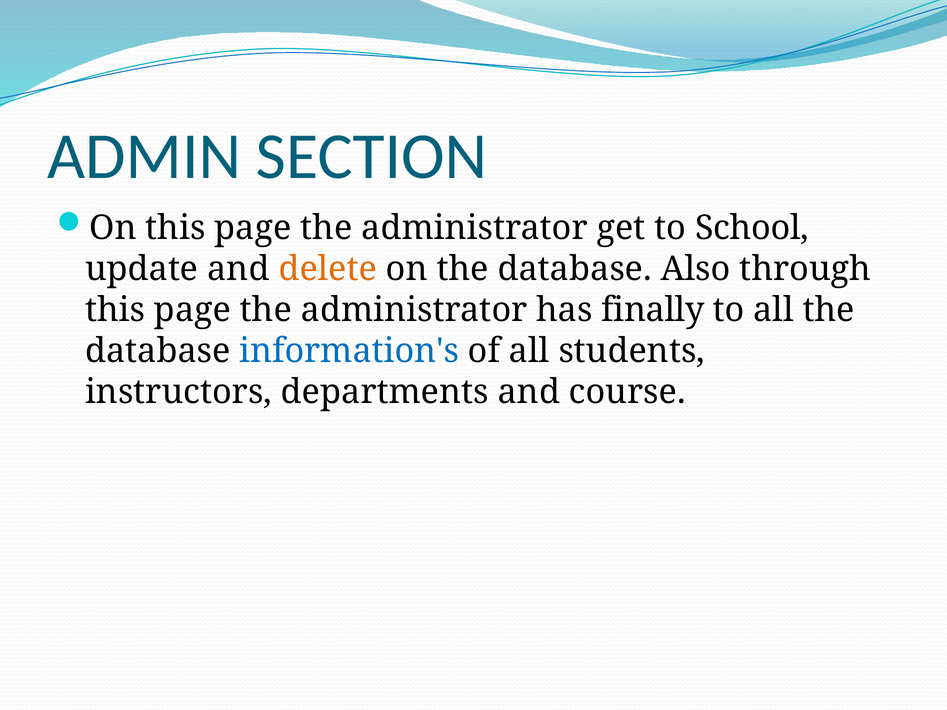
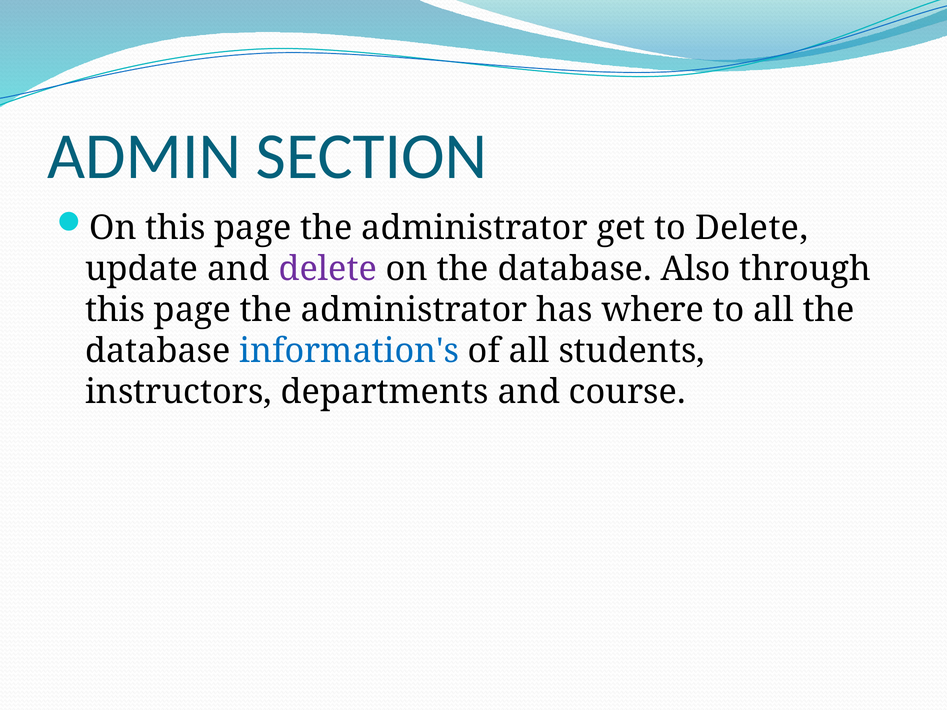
to School: School -> Delete (752, 228)
delete colour: orange -> purple (328, 269)
finally: finally -> where (653, 310)
